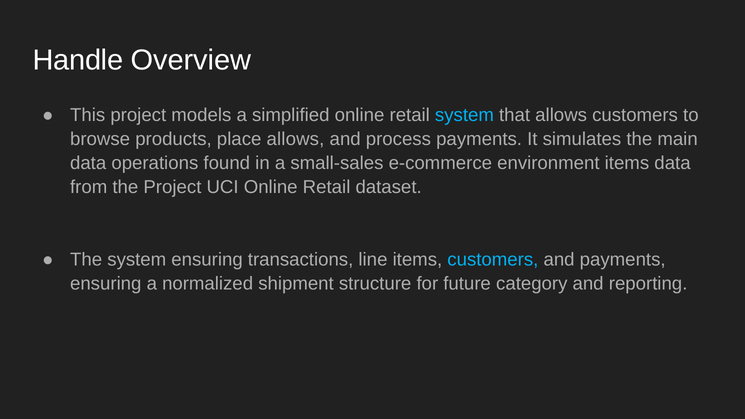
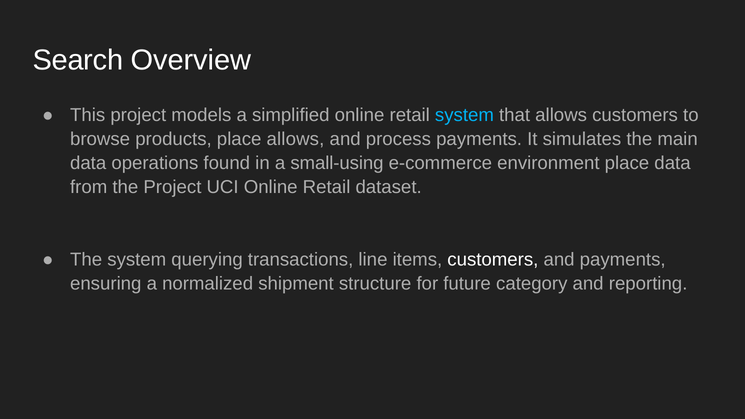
Handle: Handle -> Search (78, 60)
small-sales: small-sales -> small-using (337, 163)
environment items: items -> place (627, 163)
system ensuring: ensuring -> querying (207, 260)
customers colour: light blue -> white (493, 260)
